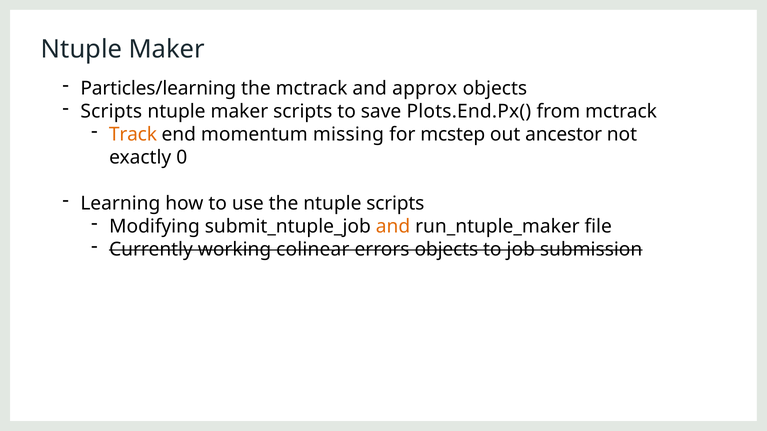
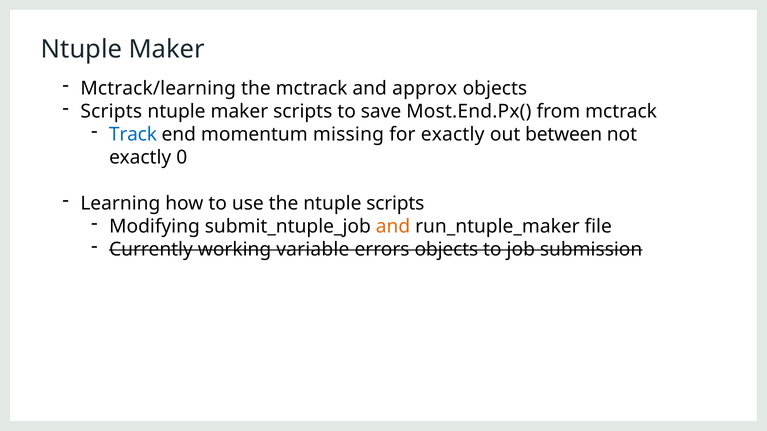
Particles/learning: Particles/learning -> Mctrack/learning (158, 89)
Plots.End.Px(: Plots.End.Px( -> Most.End.Px( (469, 112)
Track colour: orange -> blue (133, 135)
for mcstep: mcstep -> exactly (453, 135)
ancestor: ancestor -> between (564, 135)
colinear: colinear -> variable (313, 250)
